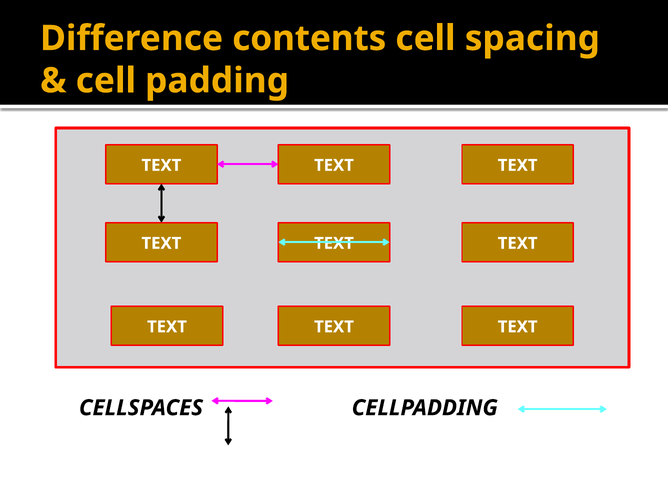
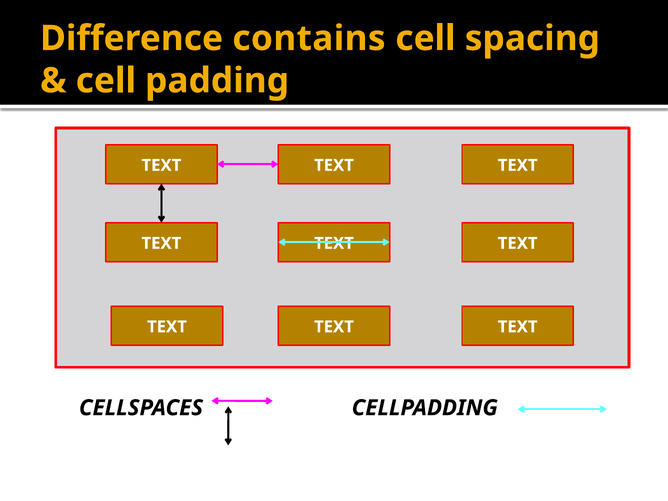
contents: contents -> contains (309, 38)
